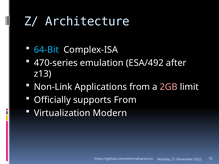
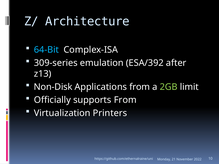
470-series: 470-series -> 309-series (56, 63)
ESA/492: ESA/492 -> ESA/392 (145, 63)
Non-Link: Non-Link -> Non-Disk (53, 87)
2GB colour: pink -> light green (169, 87)
Modern: Modern -> Printers (110, 113)
